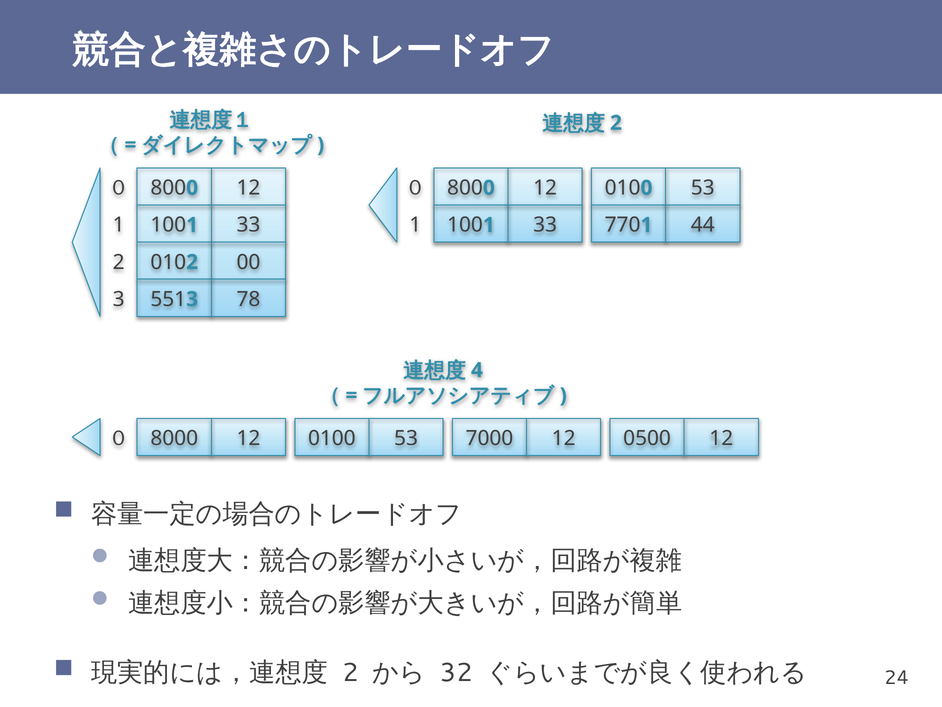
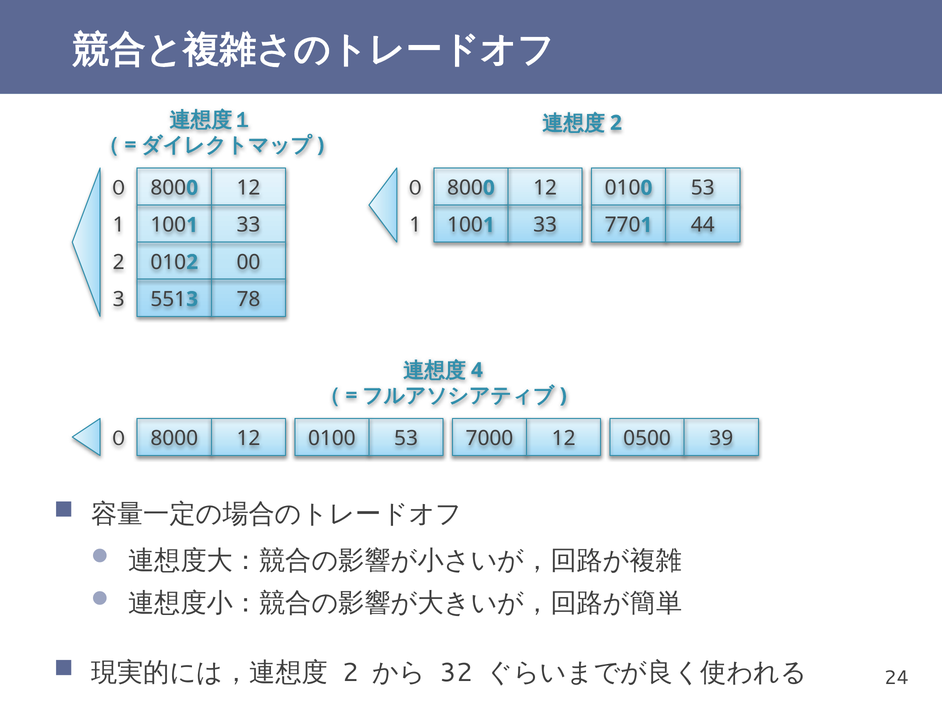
0500 12: 12 -> 39 (721, 438)
